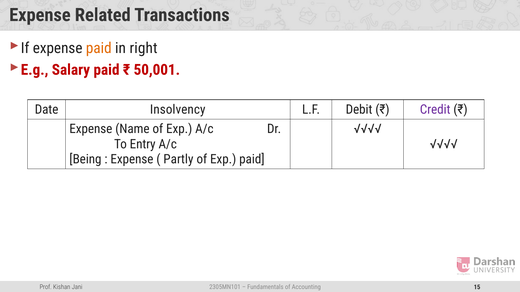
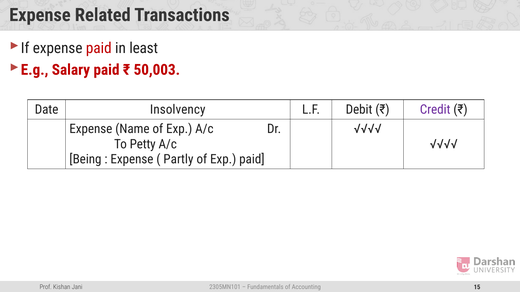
paid colour: orange -> red (99, 48)
right: right -> least (144, 48)
50,001: 50,001 -> 50,003 (157, 70)
Entry: Entry -> Petty (143, 144)
